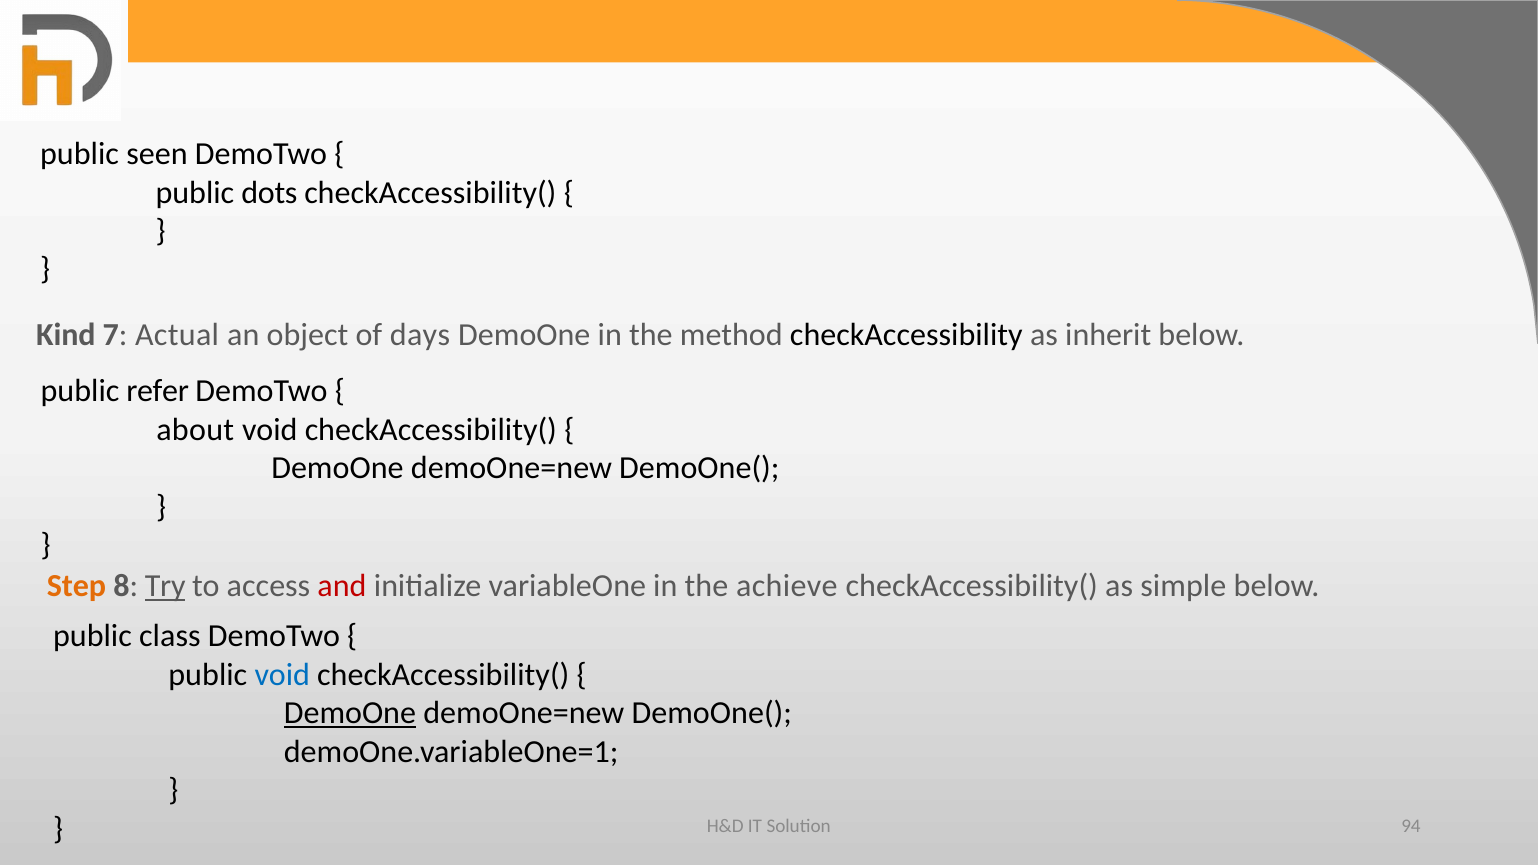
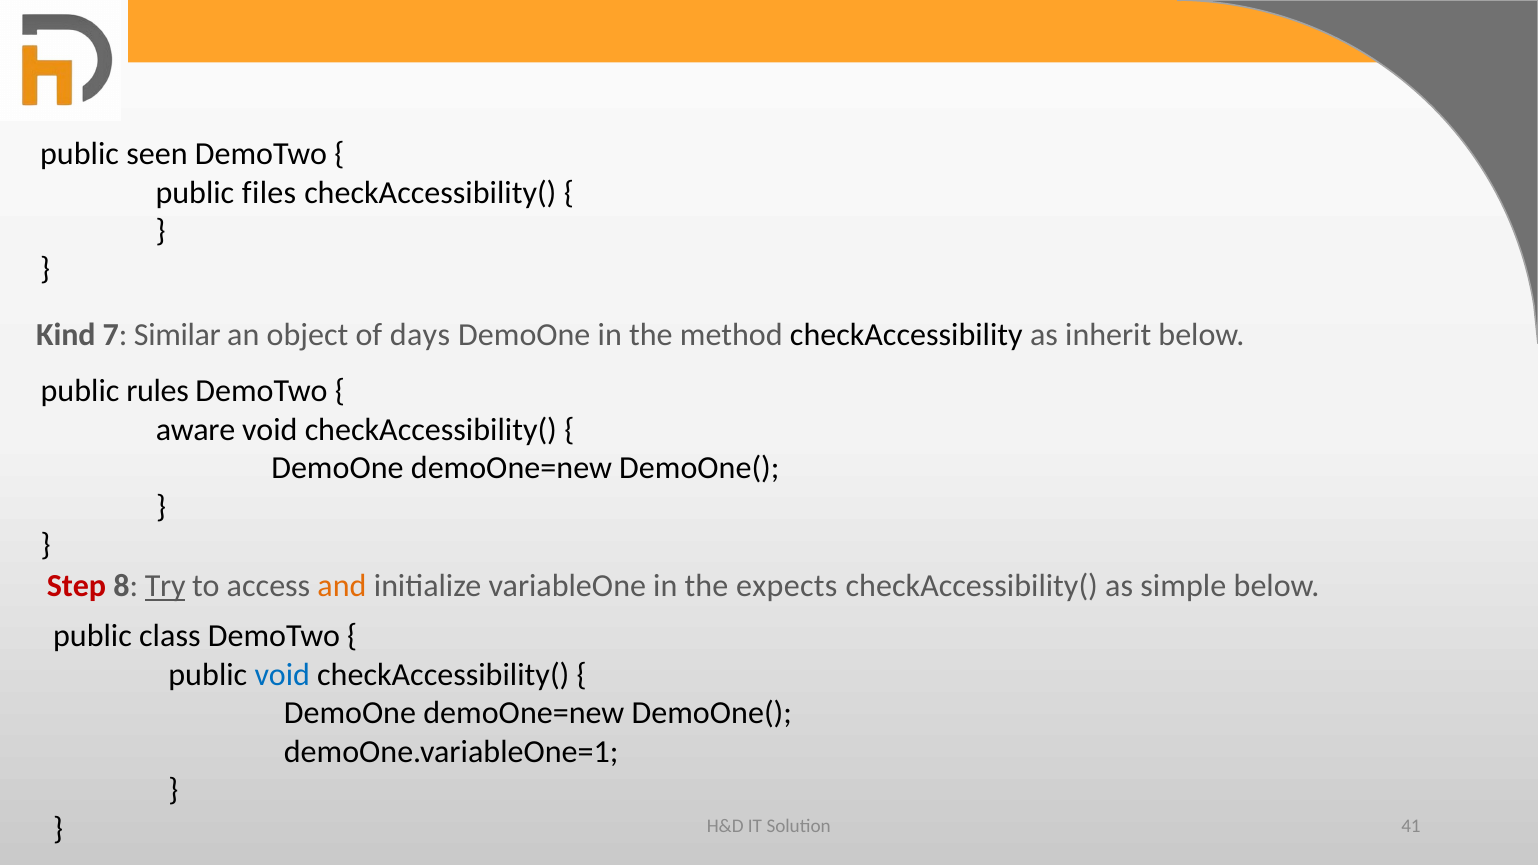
dots: dots -> files (269, 192)
Actual: Actual -> Similar (177, 335)
refer: refer -> rules (158, 391)
about: about -> aware (196, 430)
Step colour: orange -> red (77, 586)
and colour: red -> orange (342, 586)
achieve: achieve -> expects (787, 586)
DemoOne underline: present -> none (350, 713)
94: 94 -> 41 (1411, 826)
